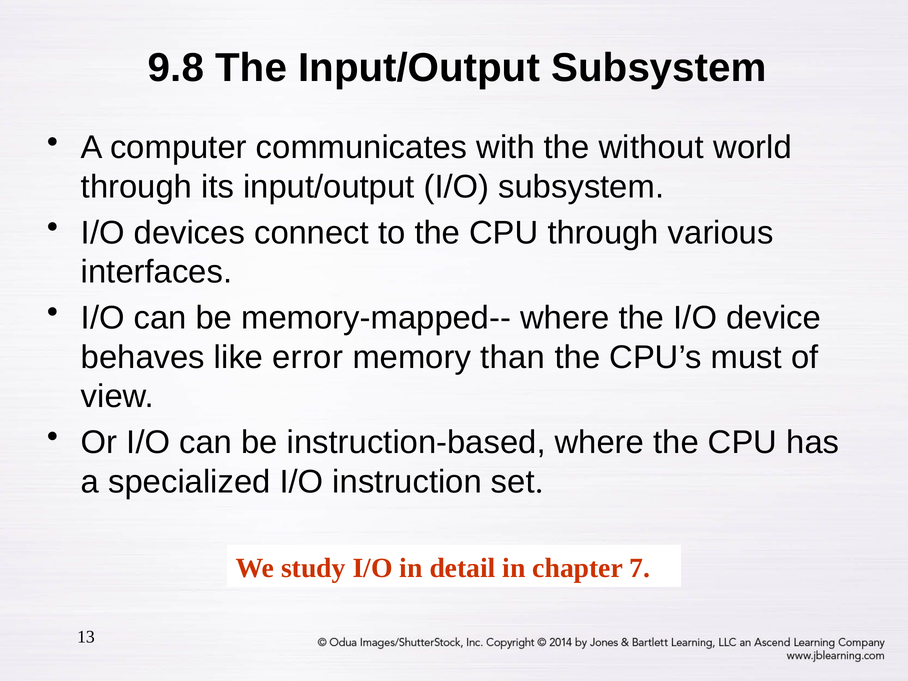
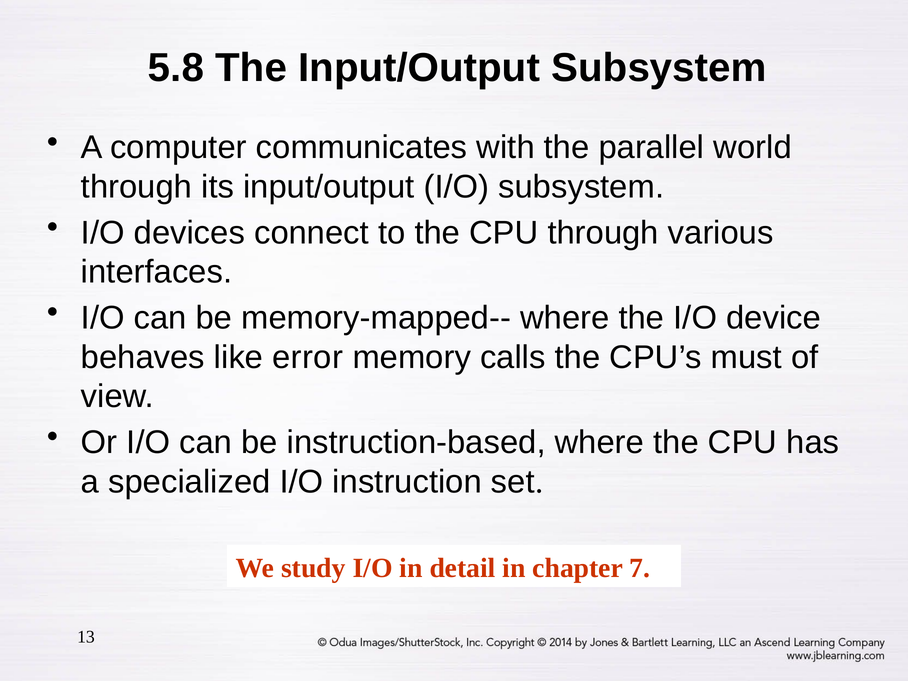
9.8: 9.8 -> 5.8 (176, 68)
without: without -> parallel (651, 148)
than: than -> calls (513, 357)
